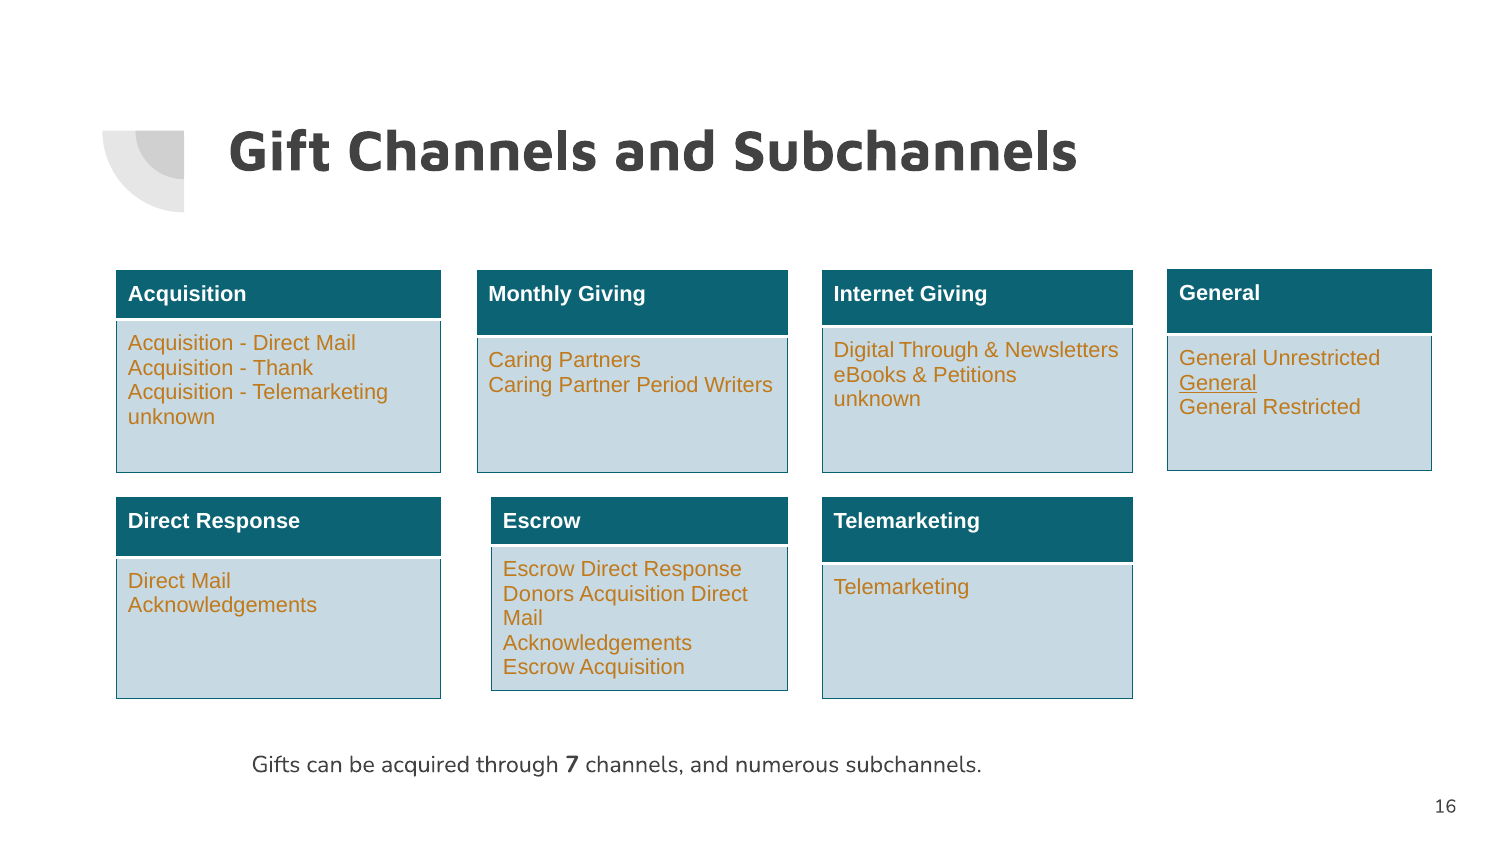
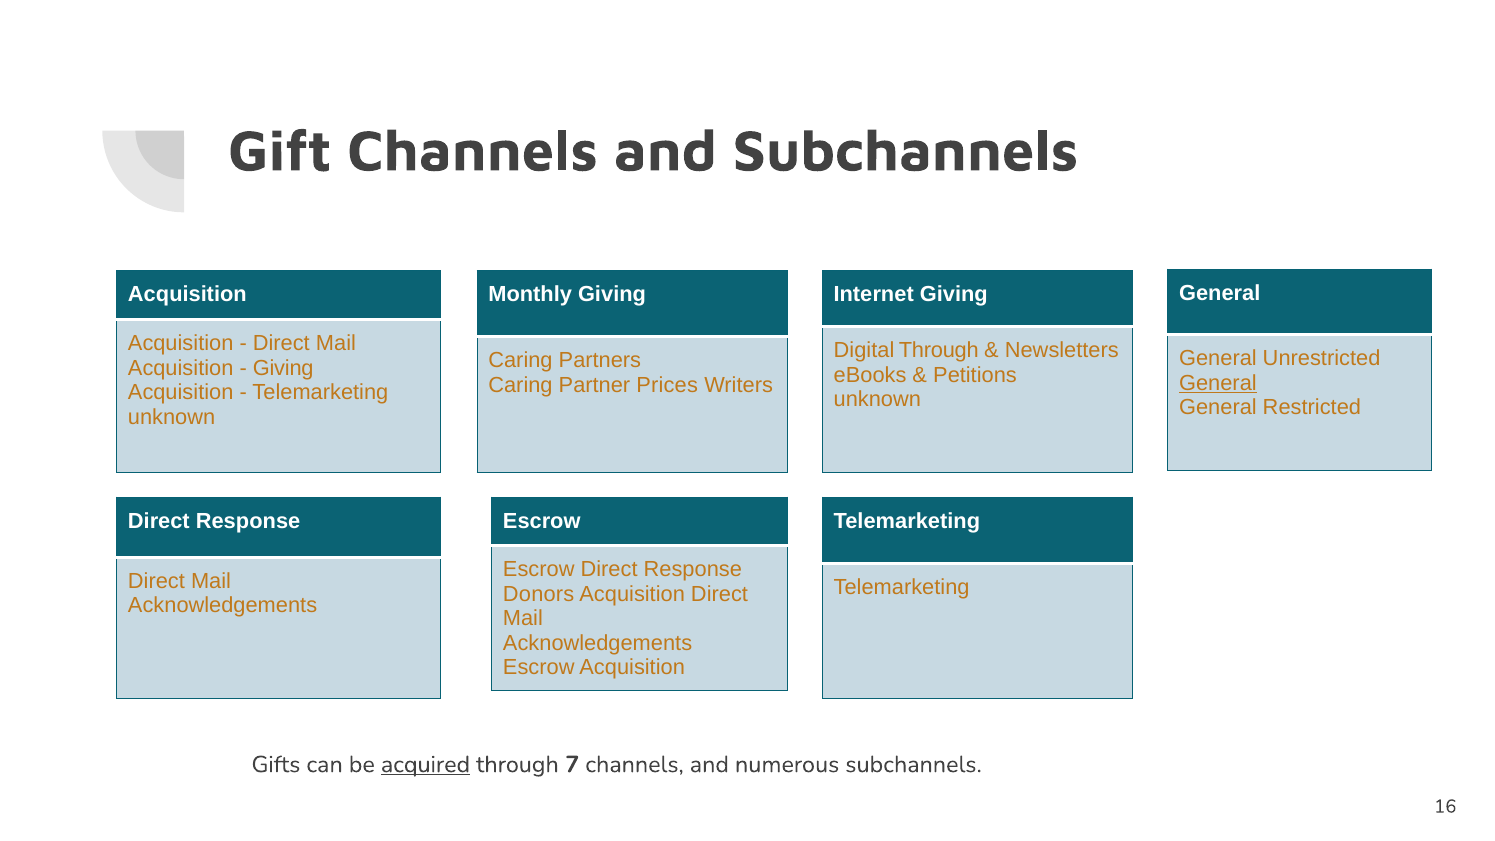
Thank: Thank -> Giving (283, 368)
Period: Period -> Prices (667, 385)
acquired underline: none -> present (425, 764)
